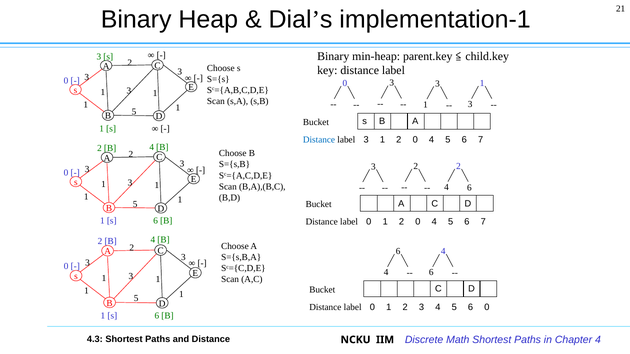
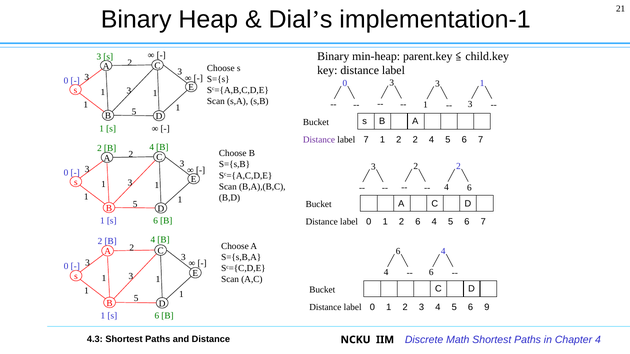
Distance colour: blue -> purple (319, 140)
label 3: 3 -> 7 (366, 140)
0: 0 -> 2 (415, 140)
0 1 2 0: 0 -> 6 (418, 222)
6 0: 0 -> 9 (487, 308)
